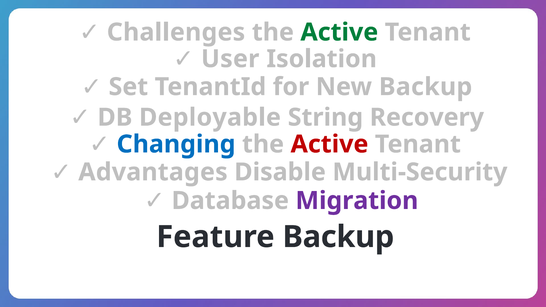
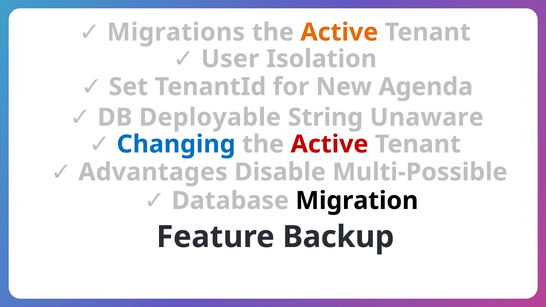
Challenges: Challenges -> Migrations (176, 32)
Active colour: green -> orange (339, 32)
New Backup: Backup -> Agenda (426, 87)
Recovery: Recovery -> Unaware (427, 117)
Multi-Security: Multi-Security -> Multi-Possible (420, 172)
Migration colour: purple -> black (357, 201)
